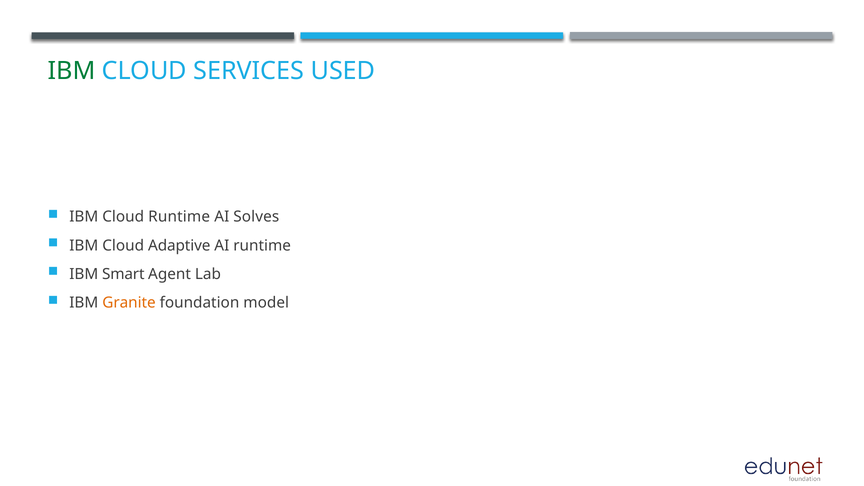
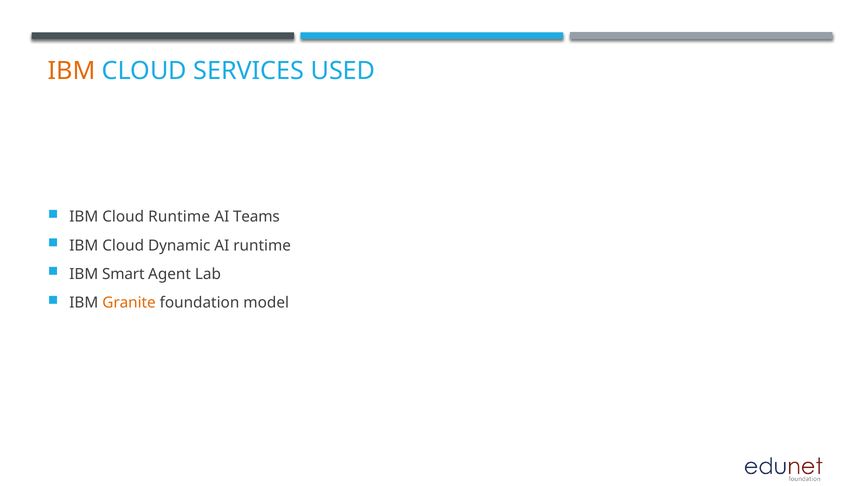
IBM colour: green -> orange (72, 71)
Solves: Solves -> Teams (256, 217)
Adaptive: Adaptive -> Dynamic (179, 245)
